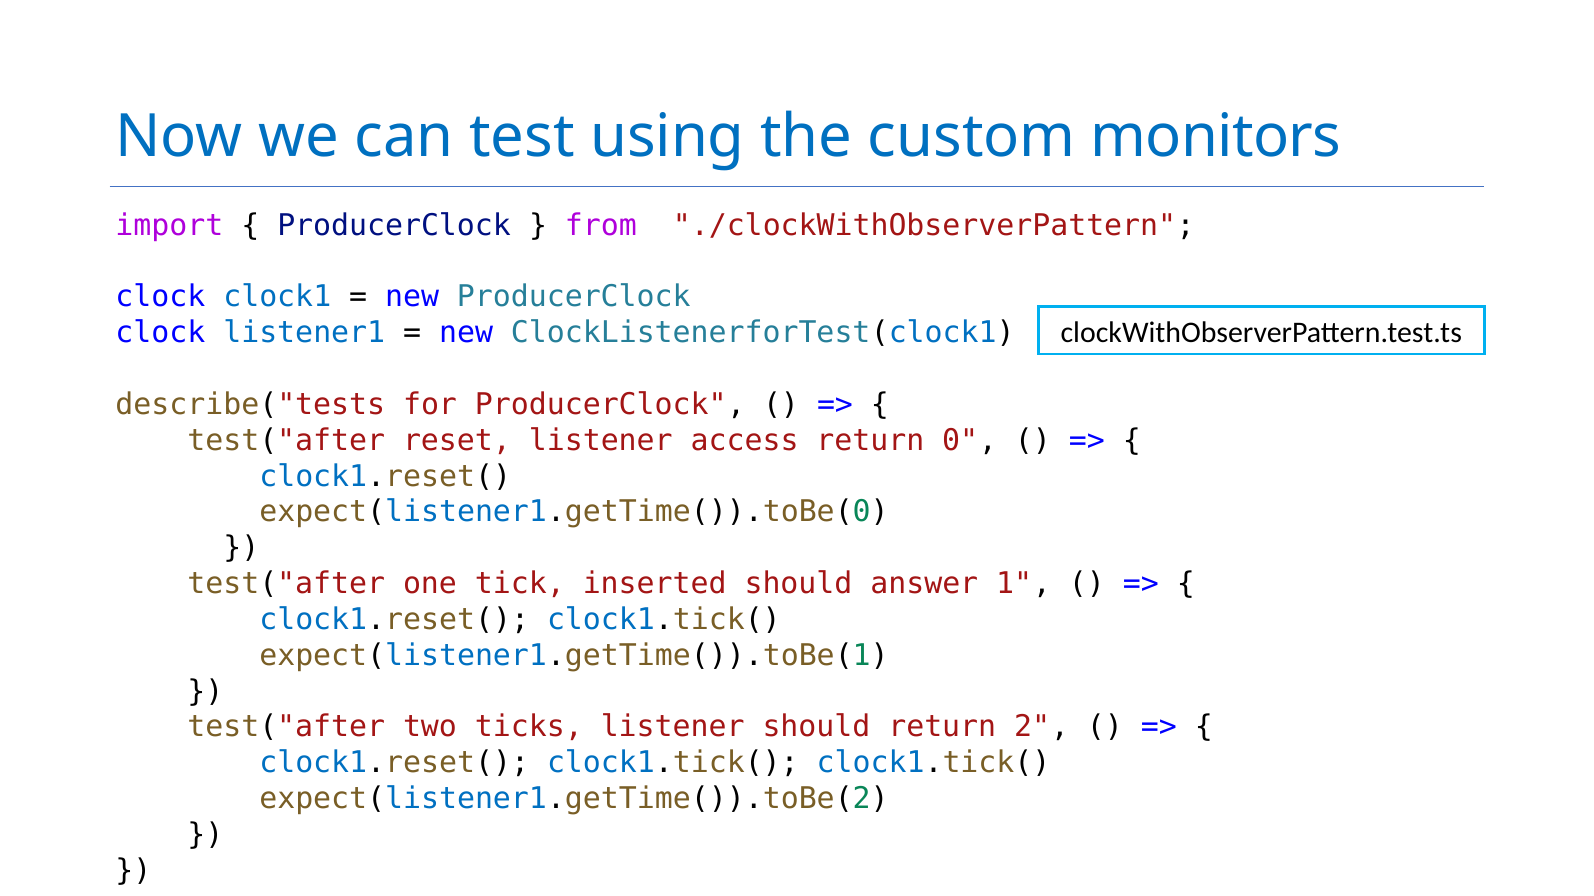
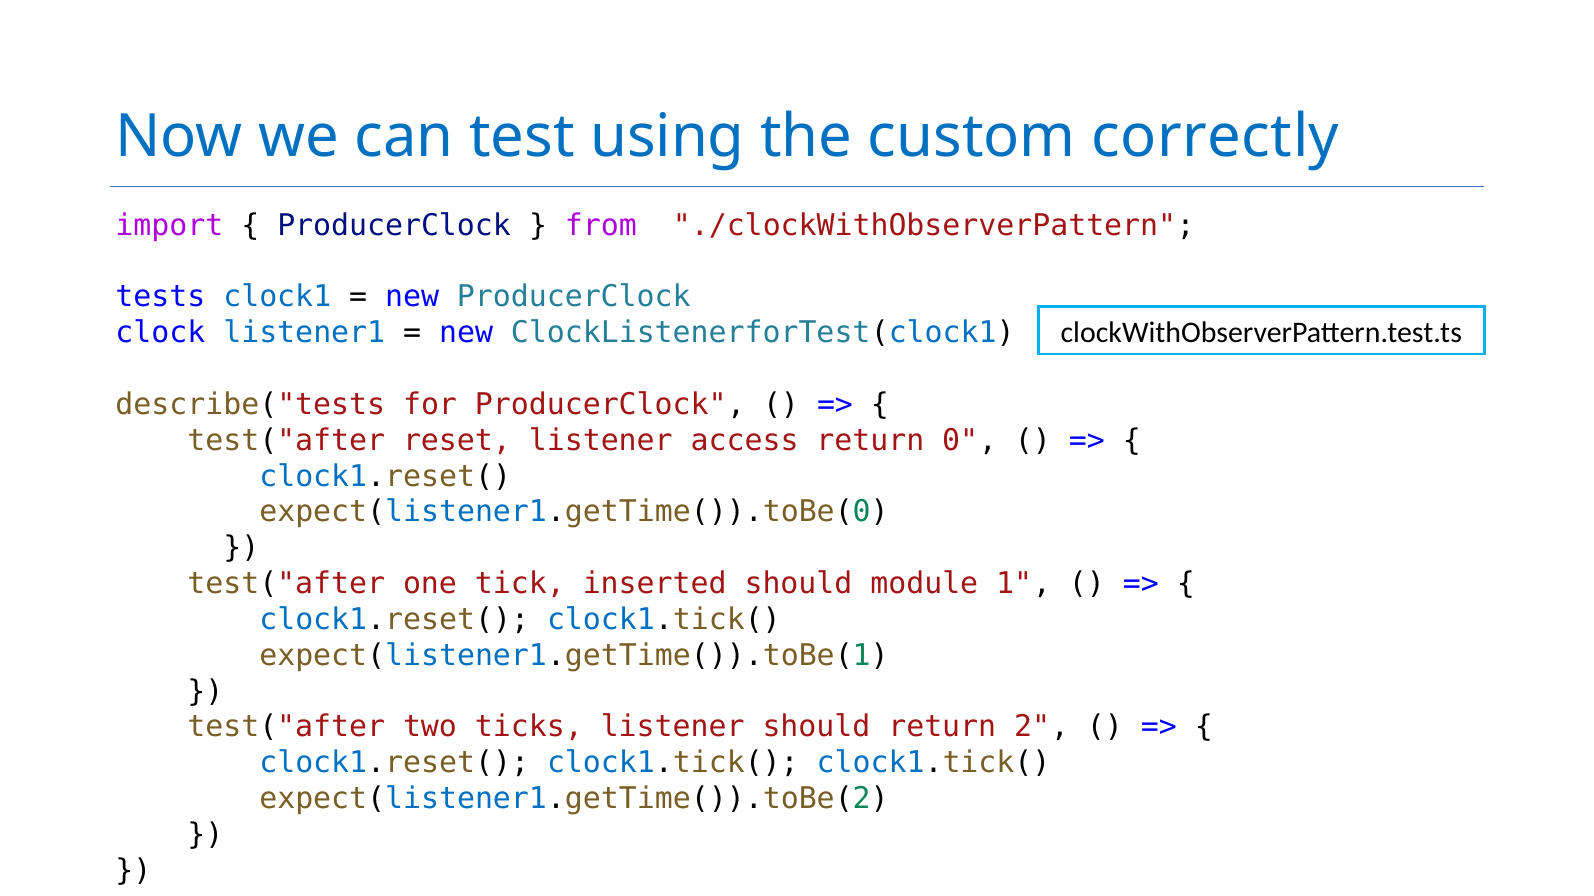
monitors: monitors -> correctly (1215, 137)
clock: clock -> tests (160, 297)
answer: answer -> module (924, 584)
